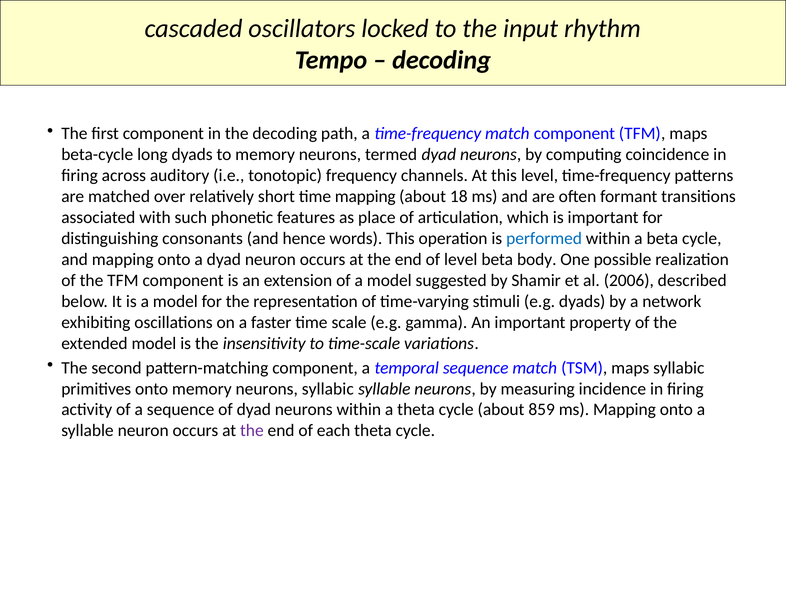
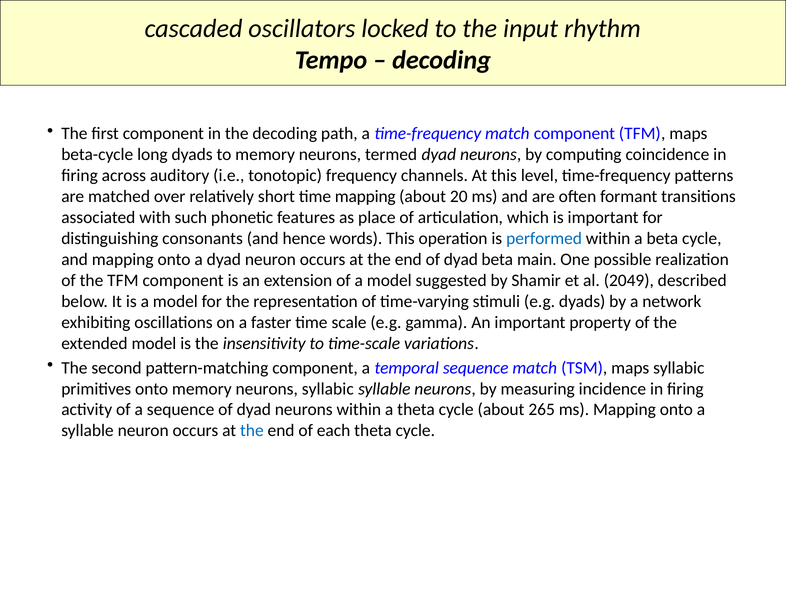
18: 18 -> 20 (459, 196)
end of level: level -> dyad (461, 259)
body: body -> main (537, 259)
2006: 2006 -> 2049 (629, 280)
859: 859 -> 265 (542, 409)
the colour: purple -> blue (252, 430)
